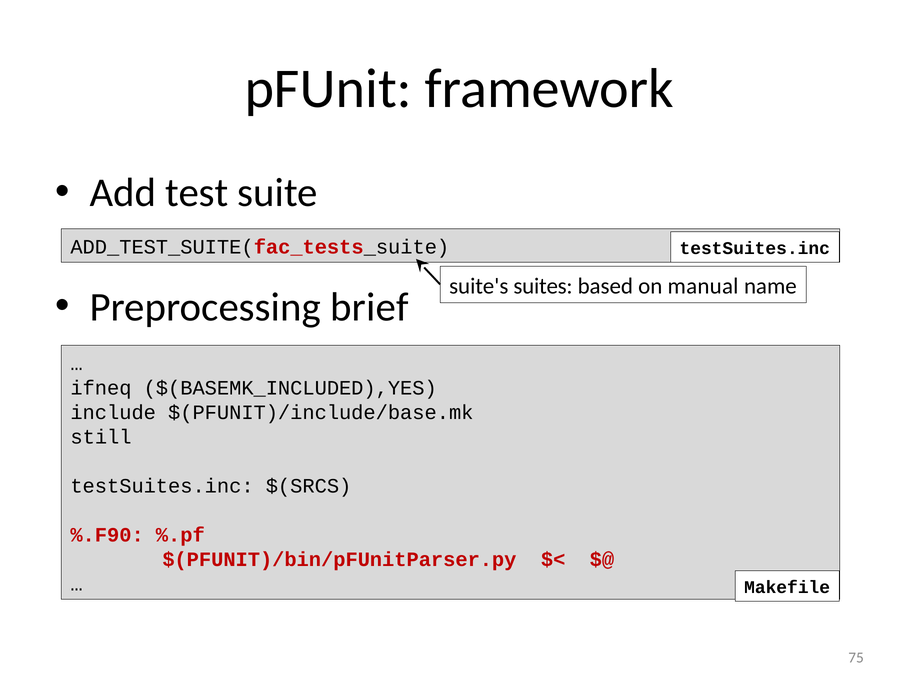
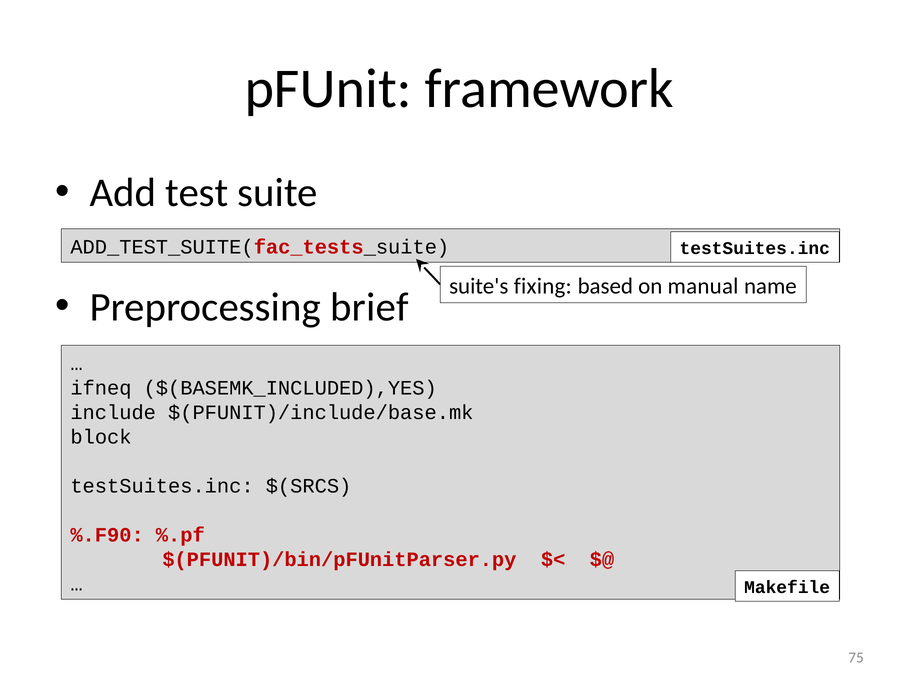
suites: suites -> fixing (543, 286)
still: still -> block (101, 437)
